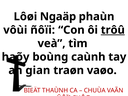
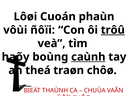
Ngaäp: Ngaäp -> Cuoán (58, 17)
caùnh underline: none -> present (88, 57)
gian: gian -> theá (38, 70)
traøn vaøo: vaøo -> chôø (102, 70)
